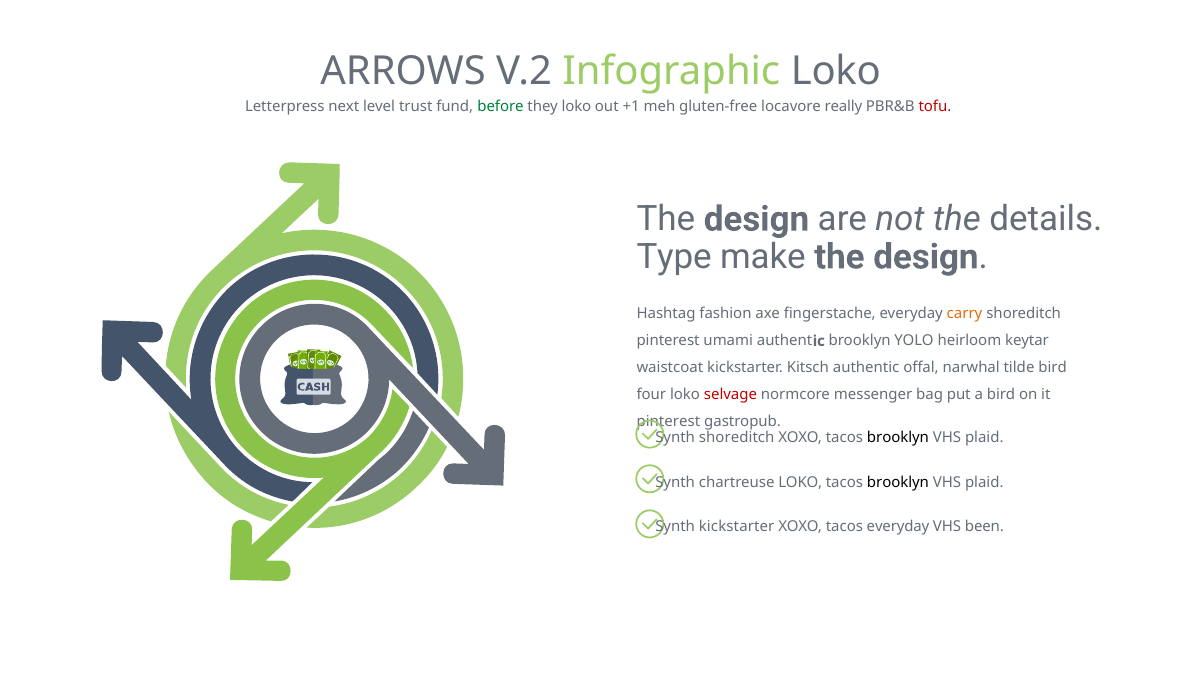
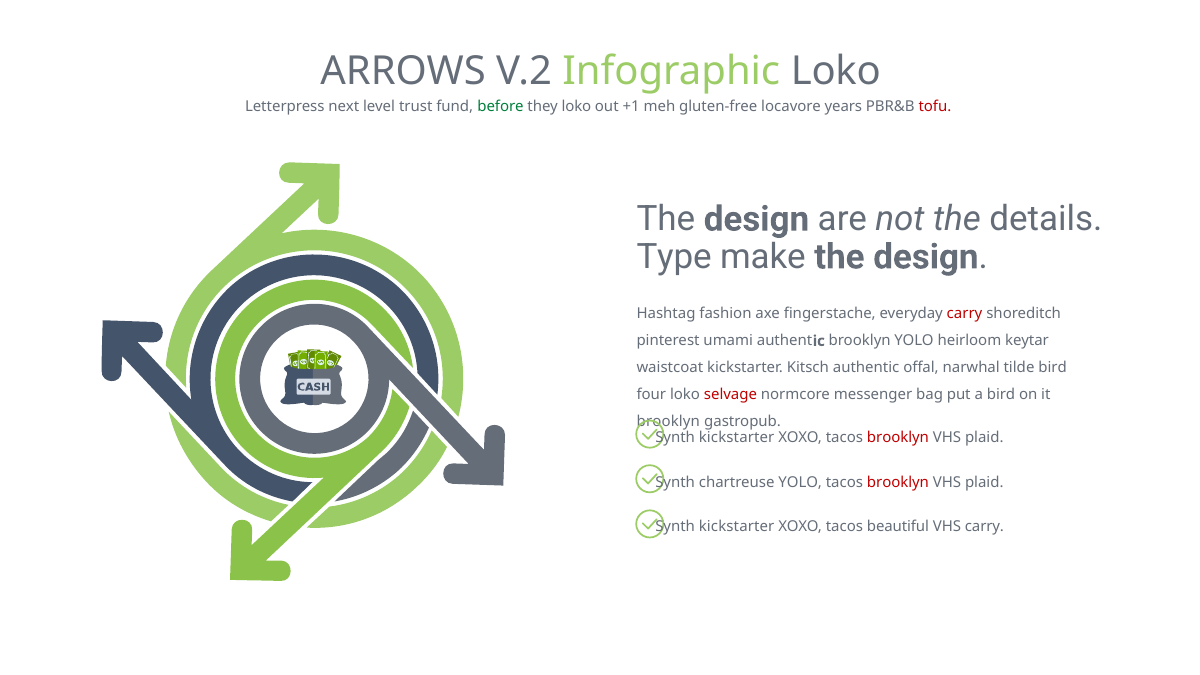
really: really -> years (843, 107)
carry colour: orange -> red (965, 314)
pinterest: pinterest -> brooklyn (668, 422)
shoreditch: shoreditch -> kickstarter (737, 438)
brooklyn colour: black -> red (898, 438)
chartreuse LOKO: LOKO -> YOLO (800, 482)
brooklyn colour: black -> red (898, 482)
tacos everyday: everyday -> beautiful (898, 527)
VHS been: been -> carry (984, 527)
